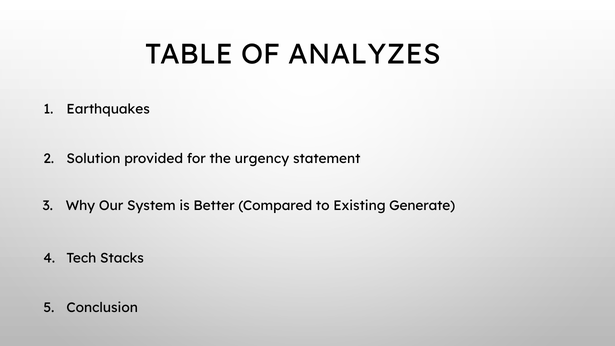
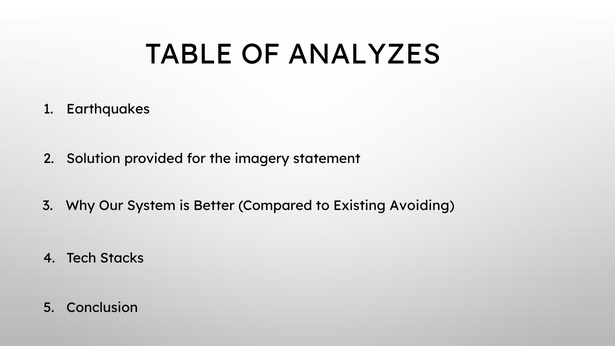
urgency: urgency -> imagery (262, 158)
Generate: Generate -> Avoiding (422, 206)
